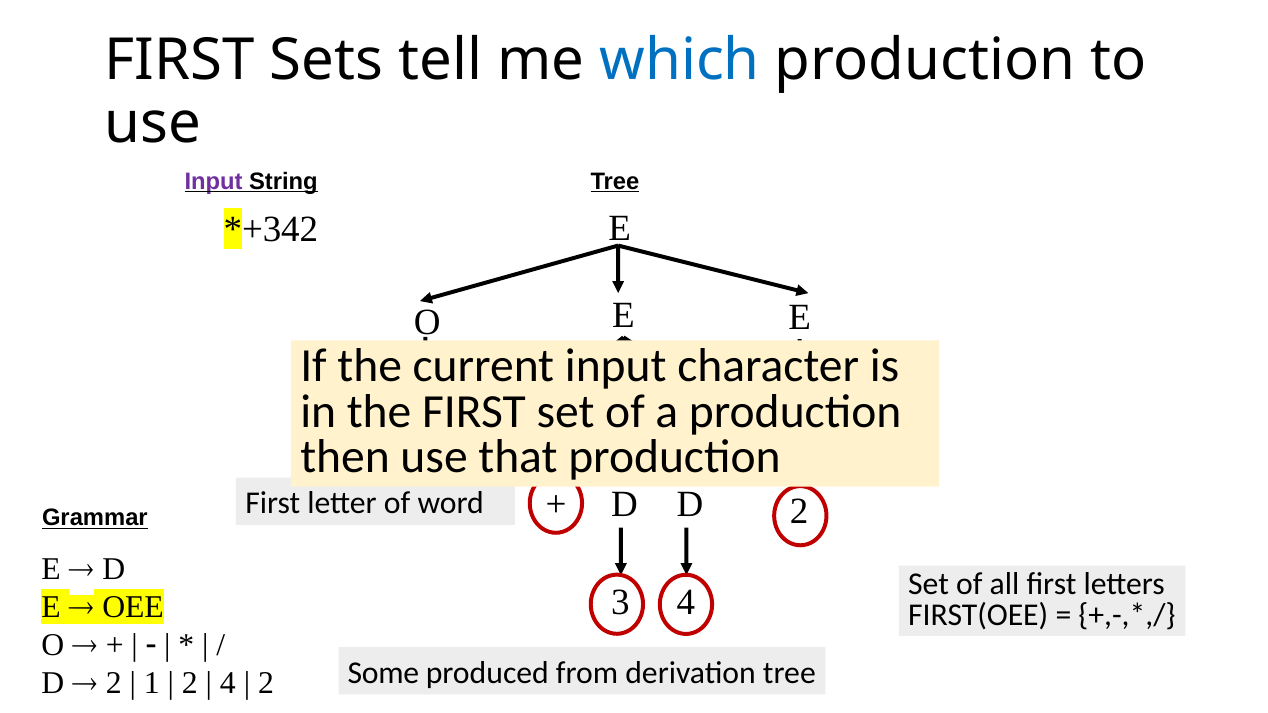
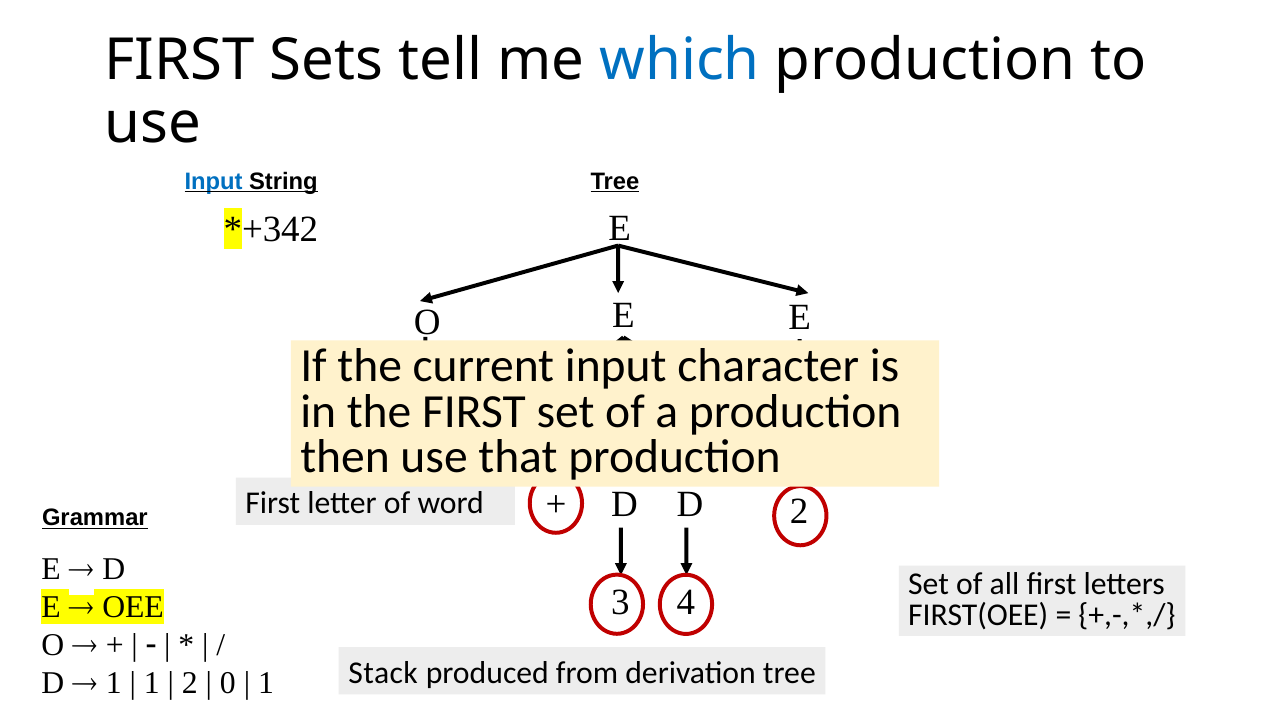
Input colour: purple -> blue (214, 181)
Some: Some -> Stack (383, 673)
2: 2 -> 1 (114, 683)
4: 4 -> 0 (228, 683)
2: 2 -> 1 (266, 683)
